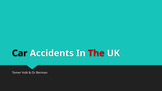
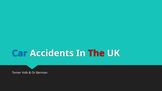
Car colour: black -> blue (20, 53)
